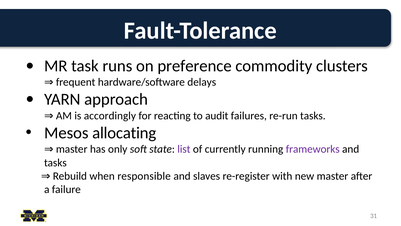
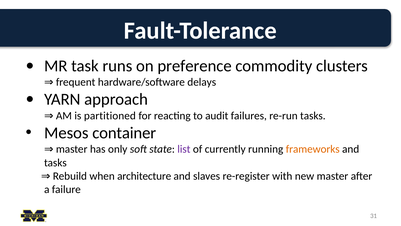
accordingly: accordingly -> partitioned (110, 116)
allocating: allocating -> container (124, 133)
frameworks colour: purple -> orange (313, 149)
responsible: responsible -> architecture (144, 176)
